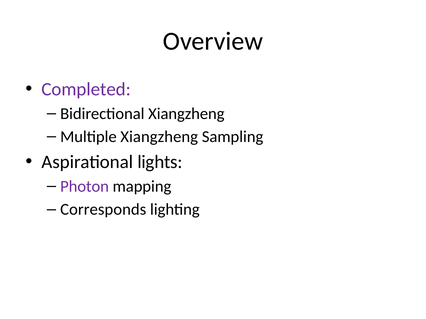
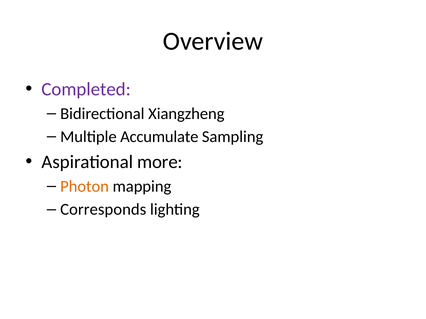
Multiple Xiangzheng: Xiangzheng -> Accumulate (159, 137)
lights: lights -> more (160, 162)
Photon colour: purple -> orange (85, 187)
